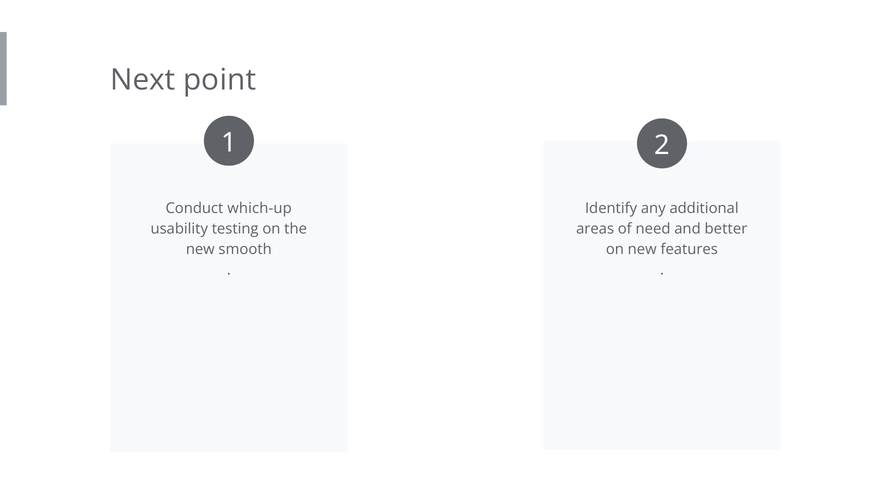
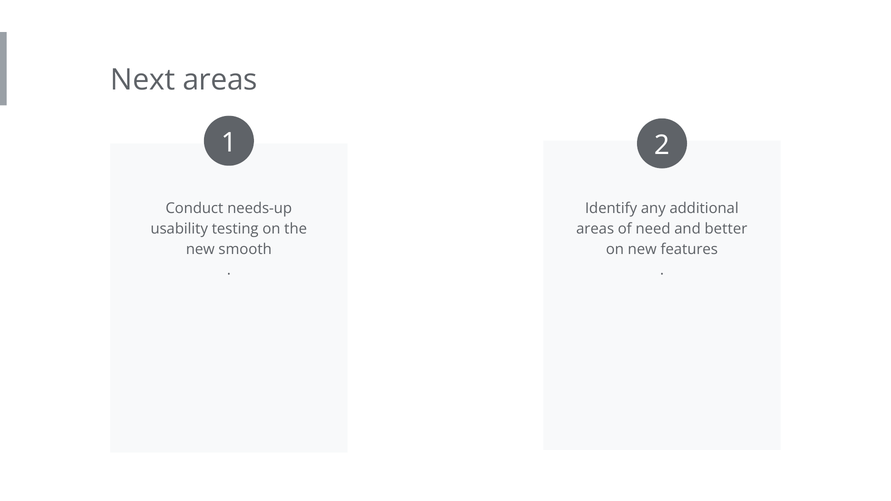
Next point: point -> areas (220, 80)
which-up: which-up -> needs-up (260, 208)
